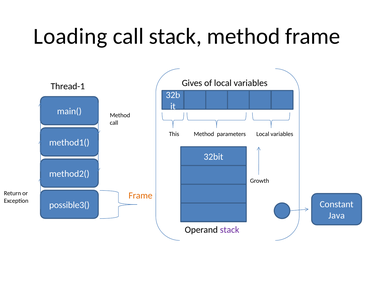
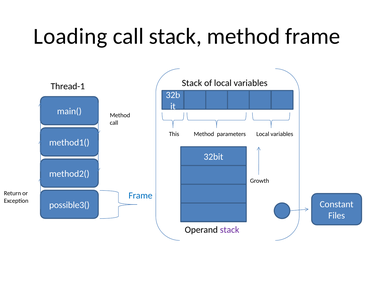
Gives: Gives -> Stack (192, 83)
Frame colour: orange -> blue (141, 195)
Java: Java -> Files (337, 215)
